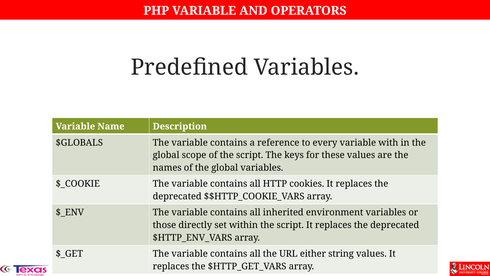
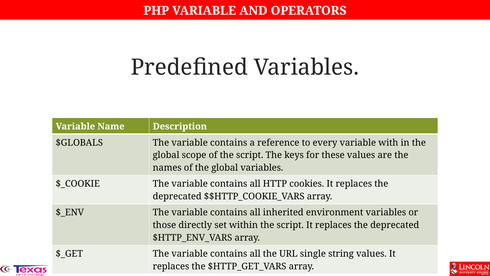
either: either -> single (313, 254)
